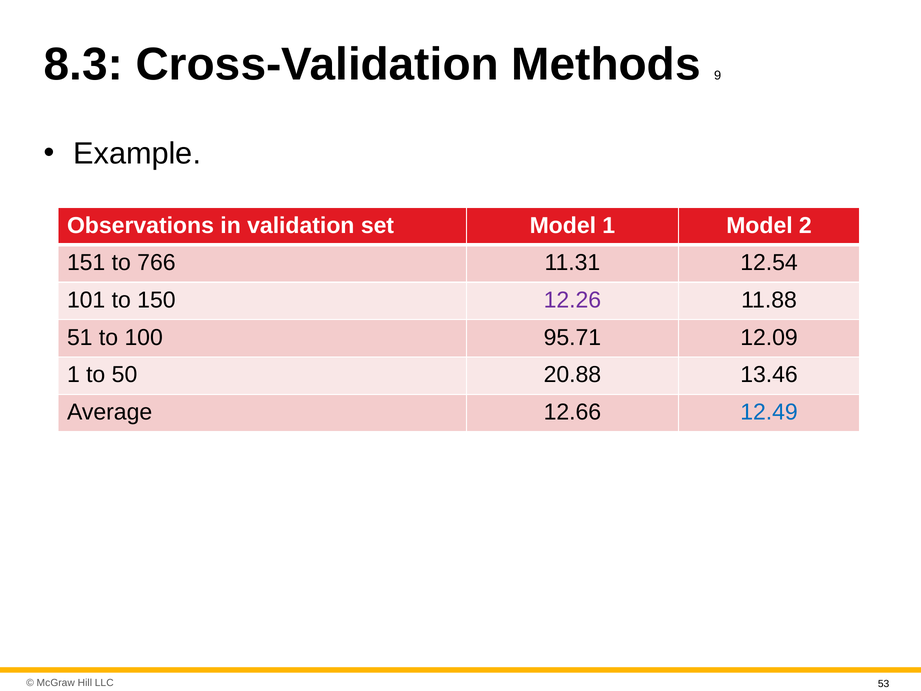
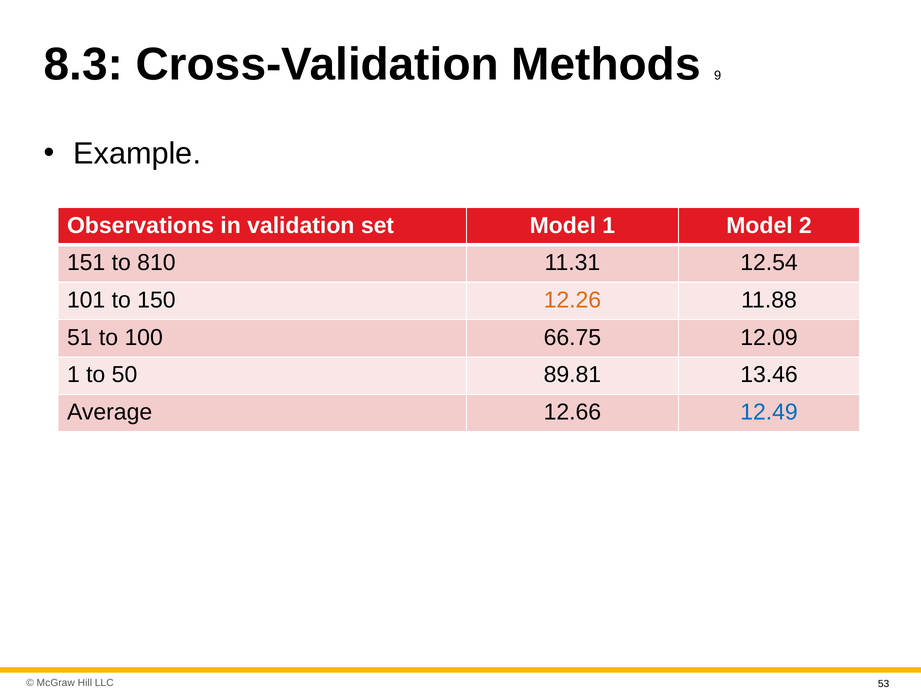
766: 766 -> 810 (156, 263)
12.26 colour: purple -> orange (572, 300)
95.71: 95.71 -> 66.75 (572, 337)
20.88: 20.88 -> 89.81 (572, 375)
